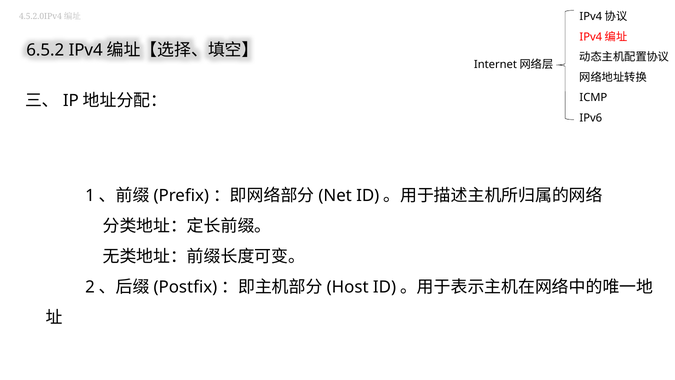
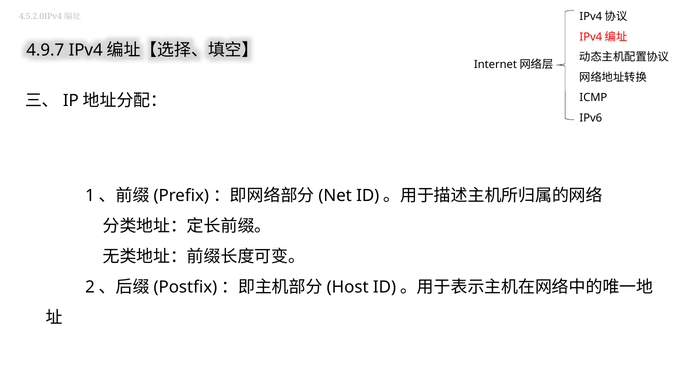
6.5.2: 6.5.2 -> 4.9.7 (45, 50)
